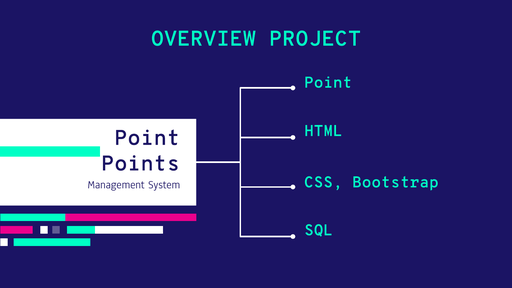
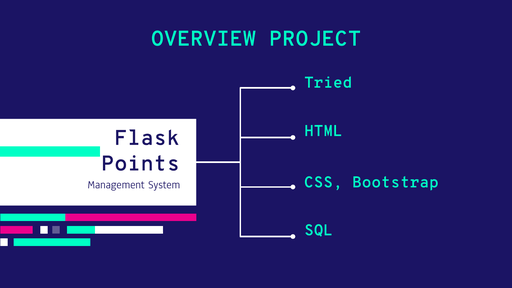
Point: Point -> Tried (328, 82)
Point: Point -> Flask (147, 138)
